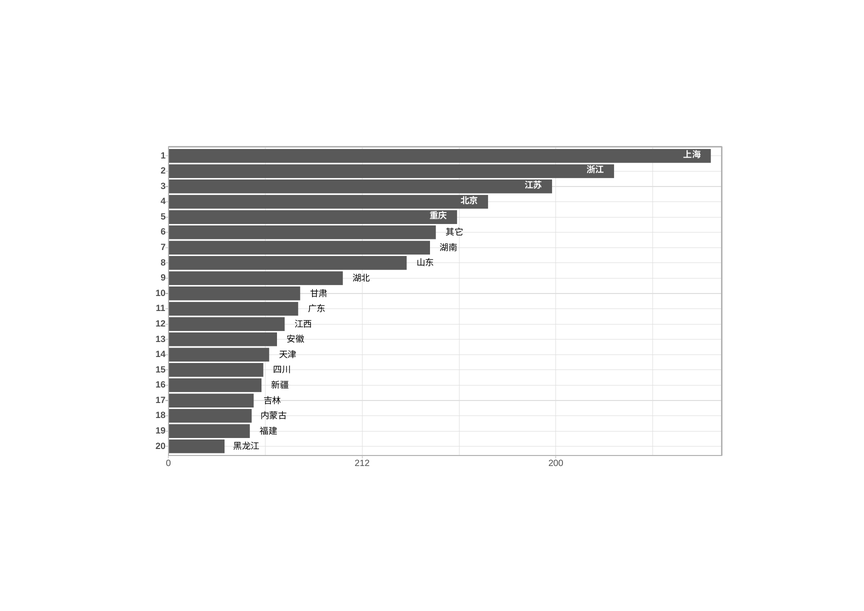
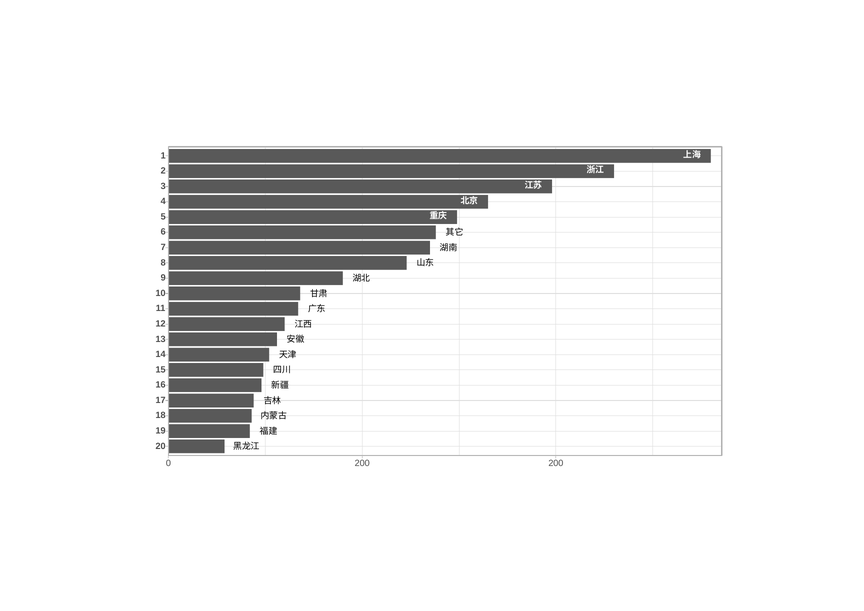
0 212: 212 -> 200 (362, 463)
